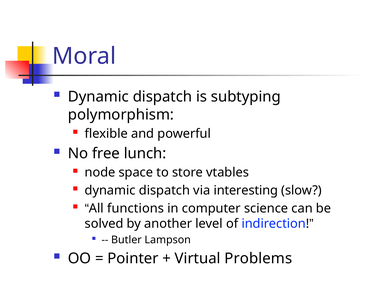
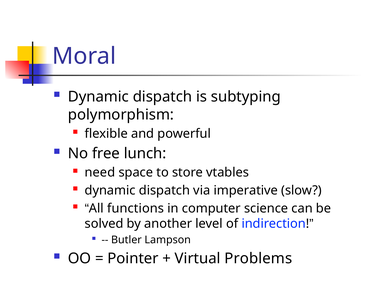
node: node -> need (100, 172)
interesting: interesting -> imperative (246, 190)
